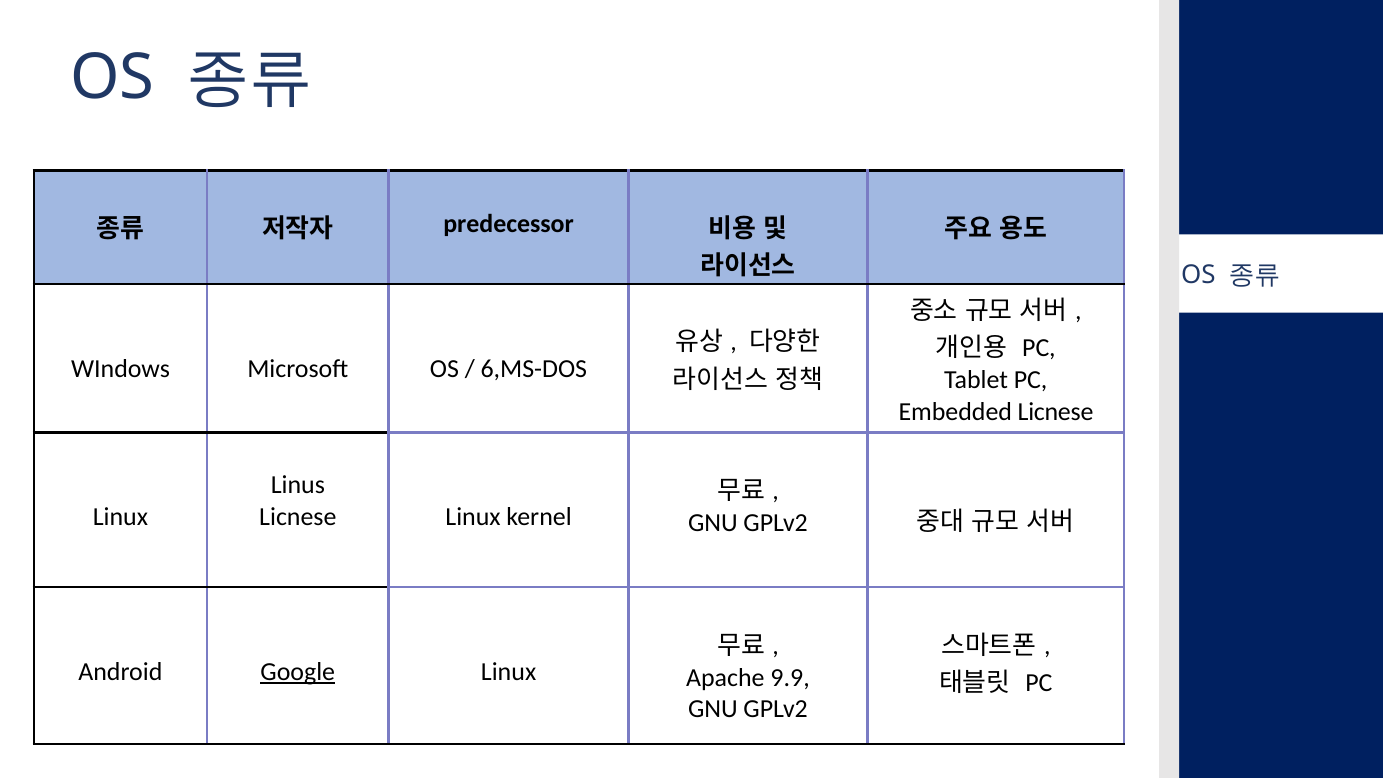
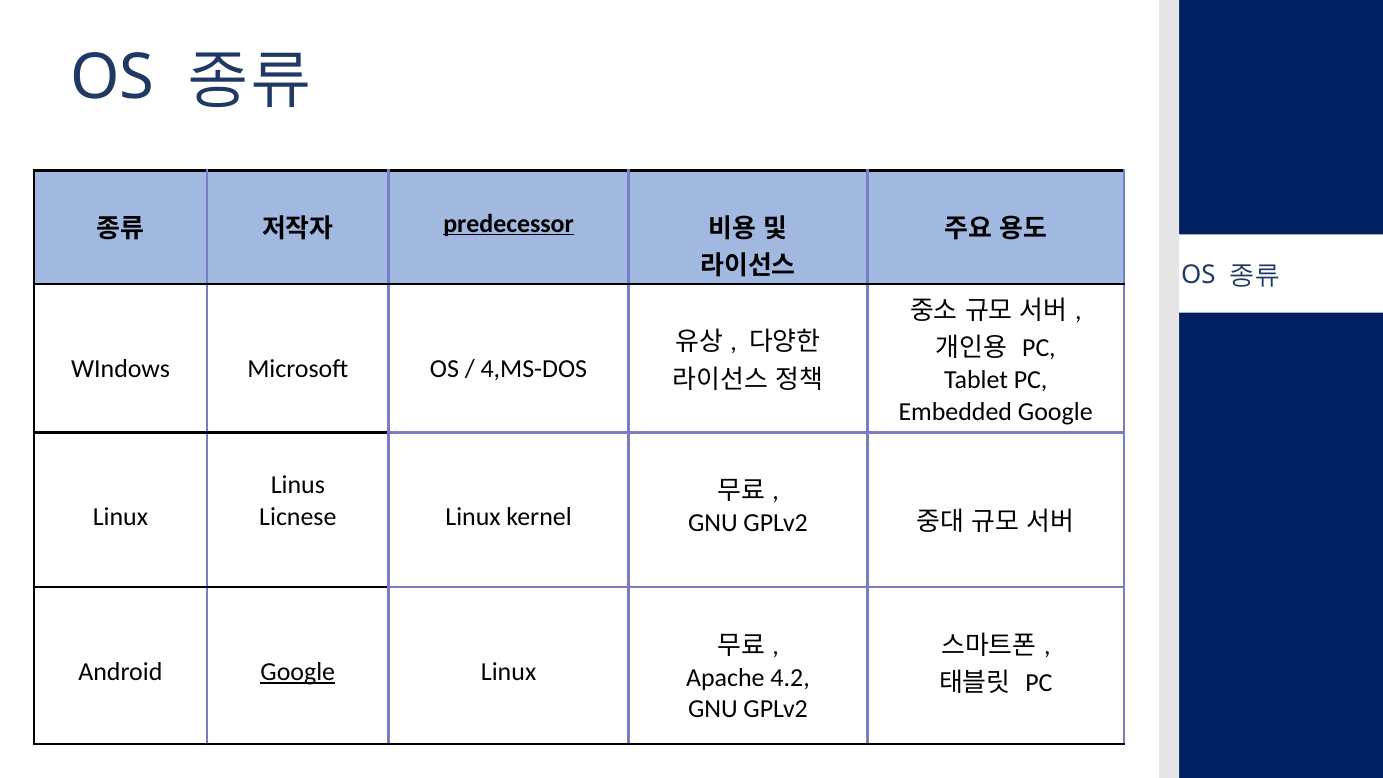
predecessor underline: none -> present (509, 223)
6,MS-DOS: 6,MS-DOS -> 4,MS-DOS (534, 368)
Embedded Licnese: Licnese -> Google (1055, 412)
9.9: 9.9 -> 4.2 (790, 678)
